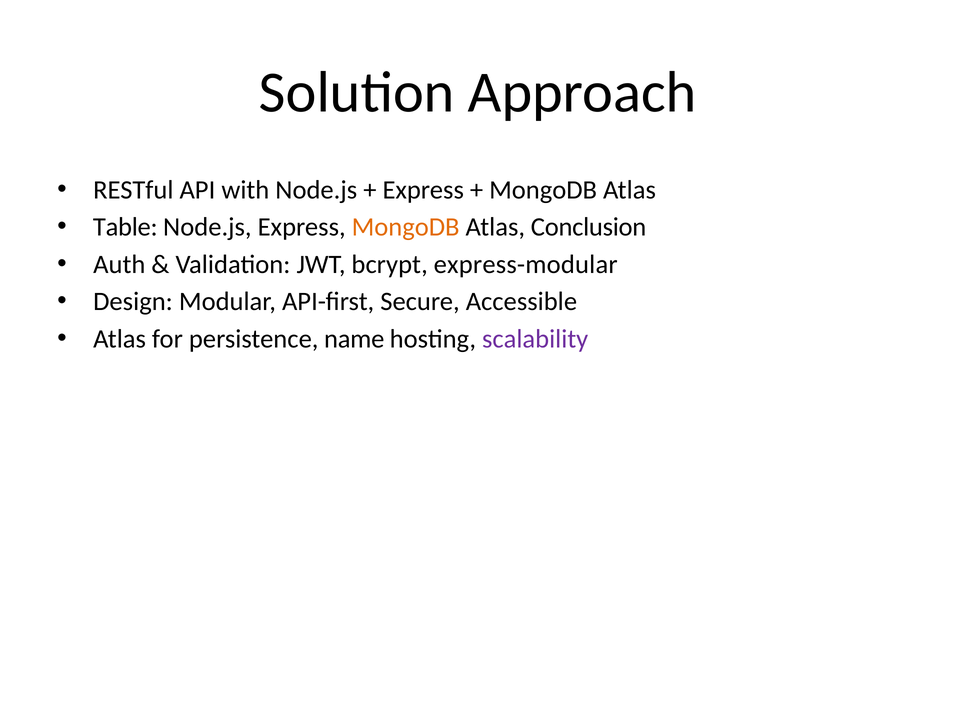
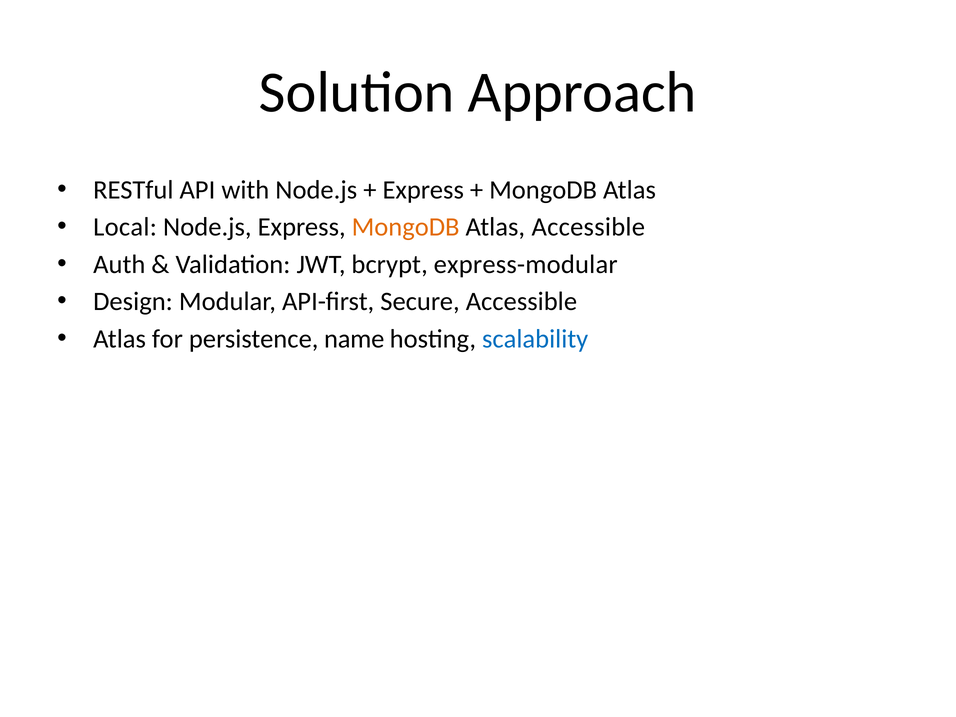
Table: Table -> Local (125, 227)
Atlas Conclusion: Conclusion -> Accessible (588, 227)
scalability colour: purple -> blue (535, 339)
